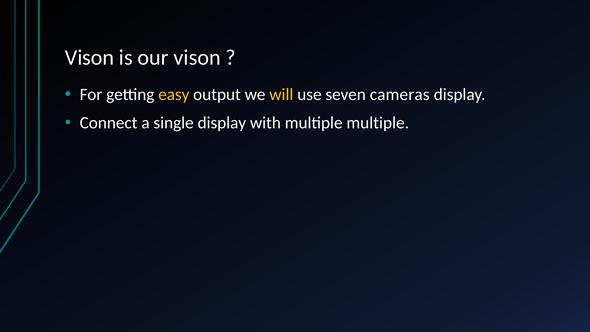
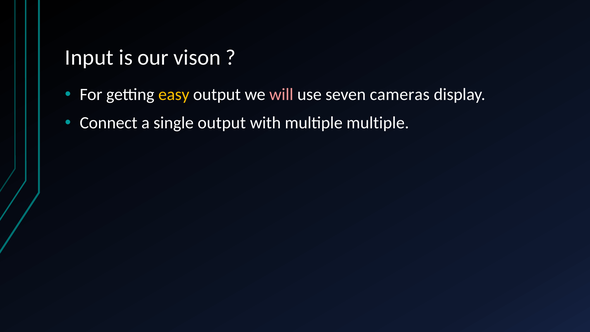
Vison: Vison -> Input (89, 57)
will colour: yellow -> pink (281, 95)
single display: display -> output (222, 123)
